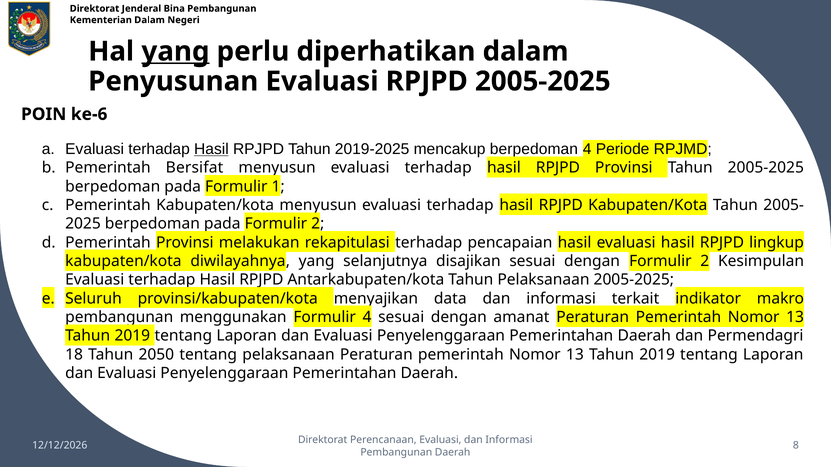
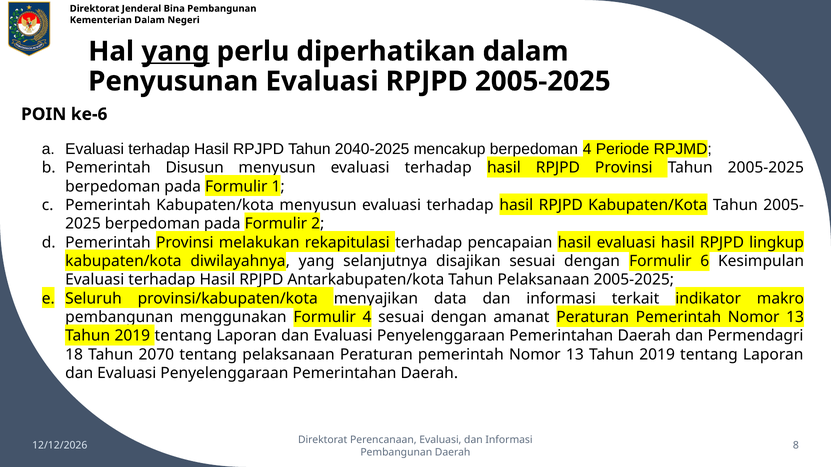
Hasil underline: present -> none (211, 149)
2019-2025: 2019-2025 -> 2040-2025 (372, 149)
Bersifat: Bersifat -> Disusun (195, 168)
dengan Formulir 2: 2 -> 6 (705, 261)
2050: 2050 -> 2070 (156, 355)
